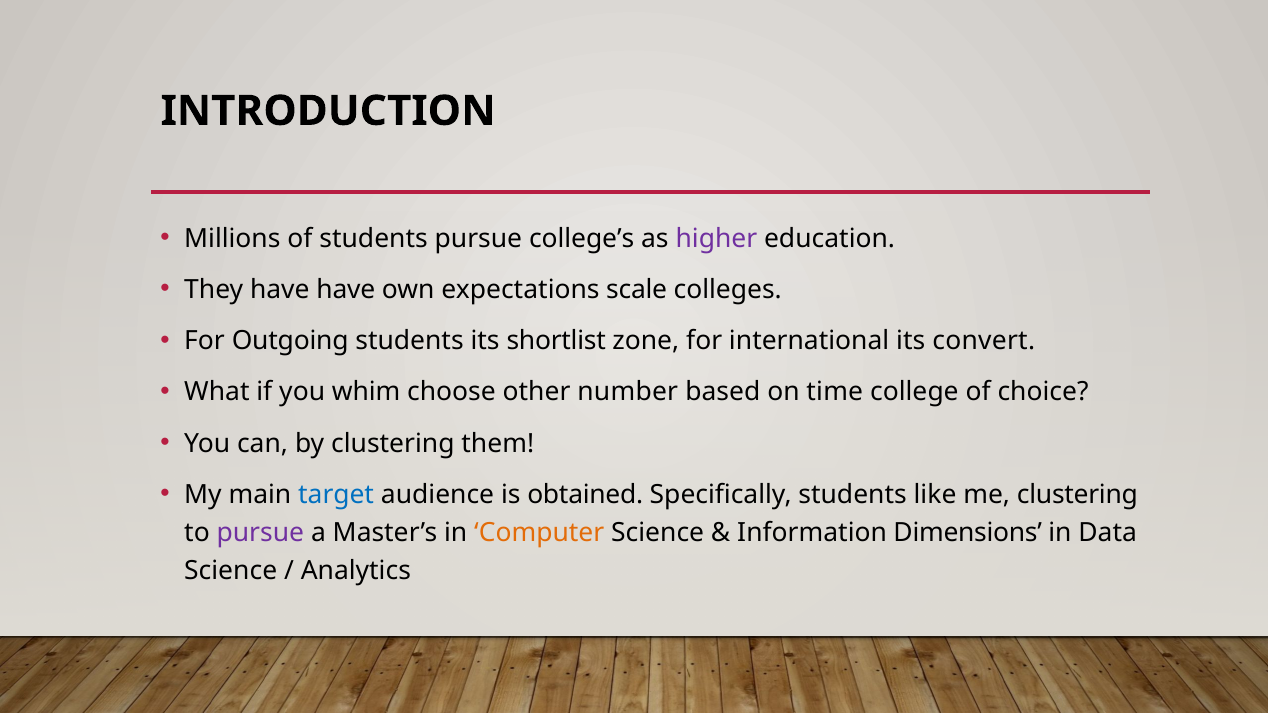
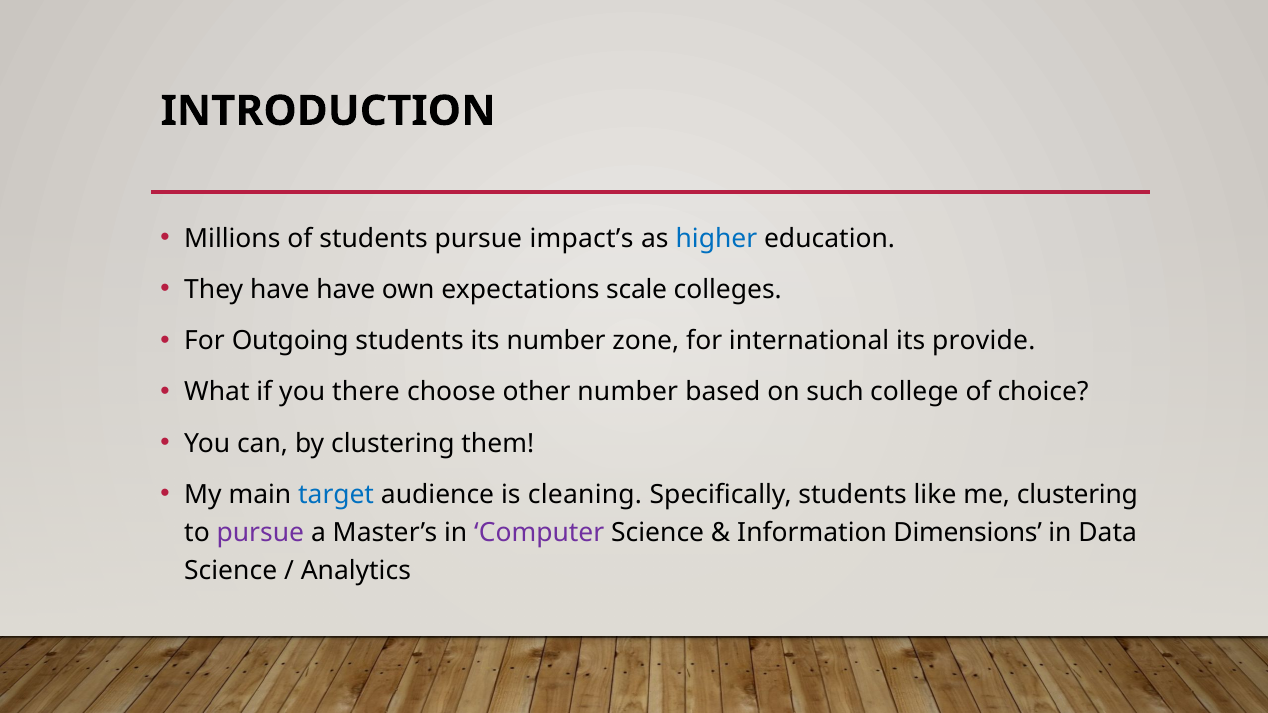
college’s: college’s -> impact’s (582, 238)
higher colour: purple -> blue (716, 238)
its shortlist: shortlist -> number (556, 341)
convert: convert -> provide (984, 341)
whim: whim -> there (366, 392)
time: time -> such (835, 392)
obtained: obtained -> cleaning (585, 495)
Computer colour: orange -> purple (539, 533)
